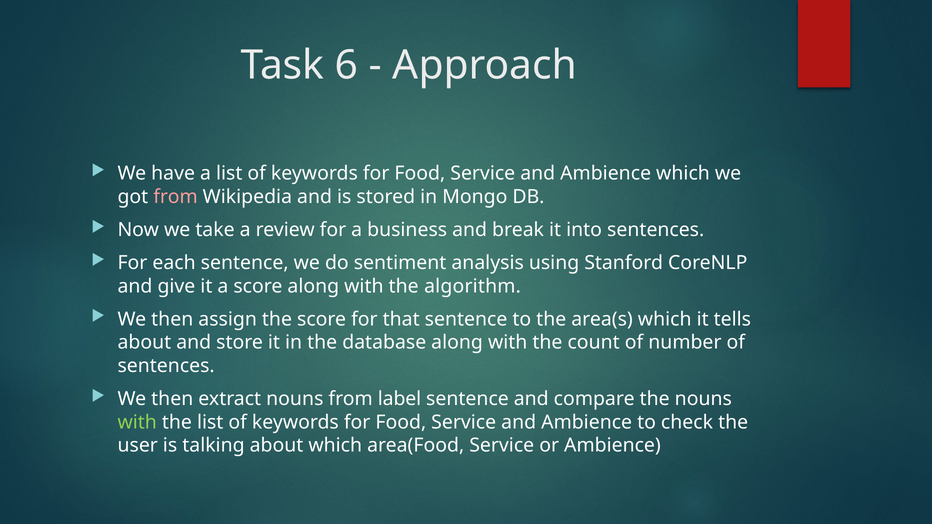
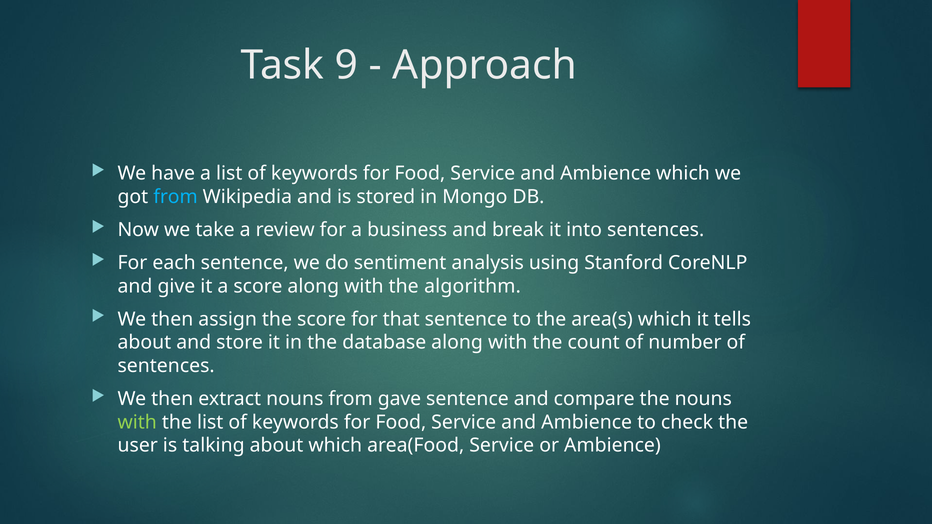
6: 6 -> 9 (346, 65)
from colour: pink -> light blue (176, 197)
label: label -> gave (400, 399)
